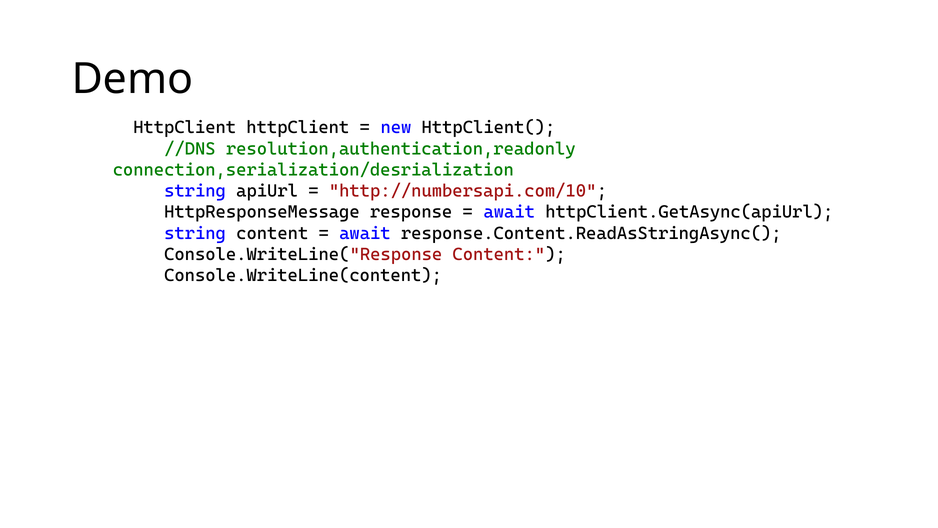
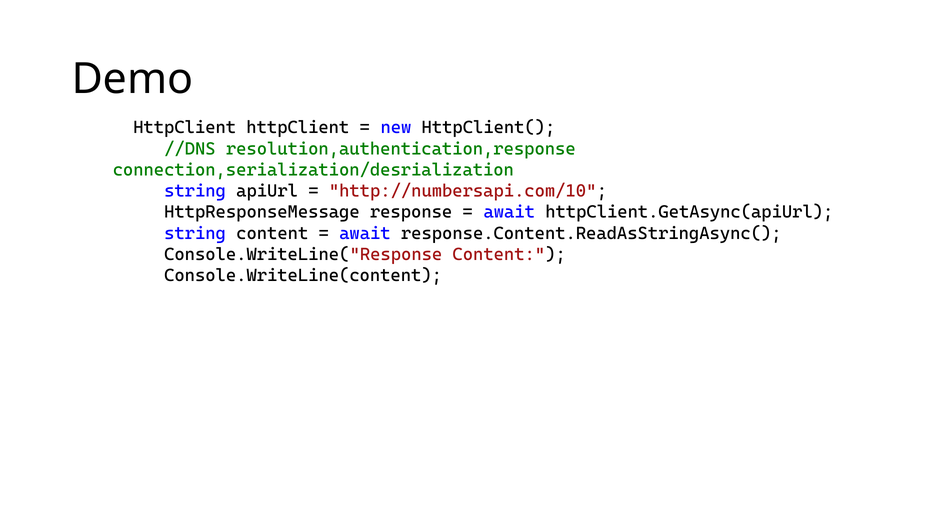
resolution,authentication,readonly: resolution,authentication,readonly -> resolution,authentication,response (401, 149)
